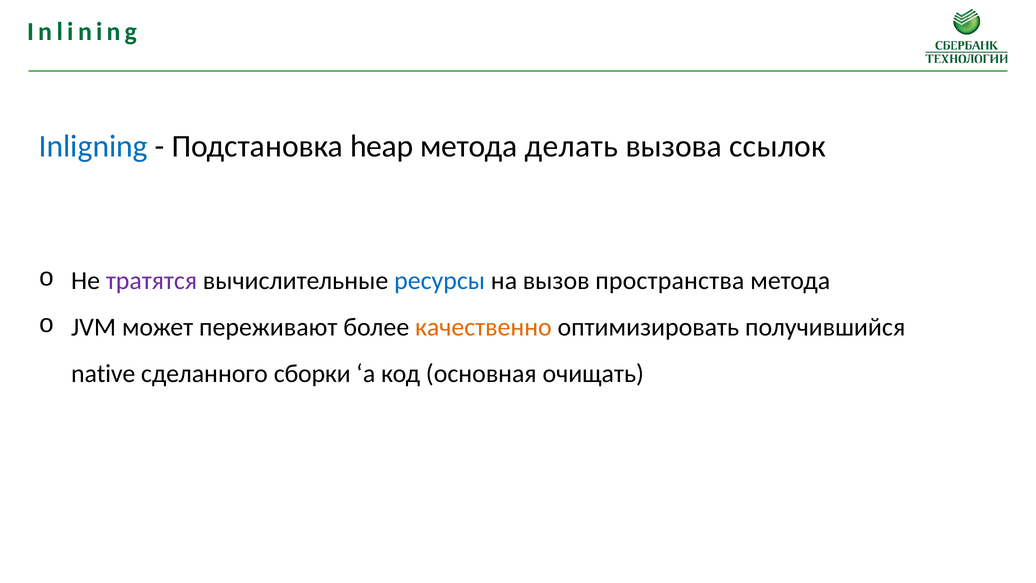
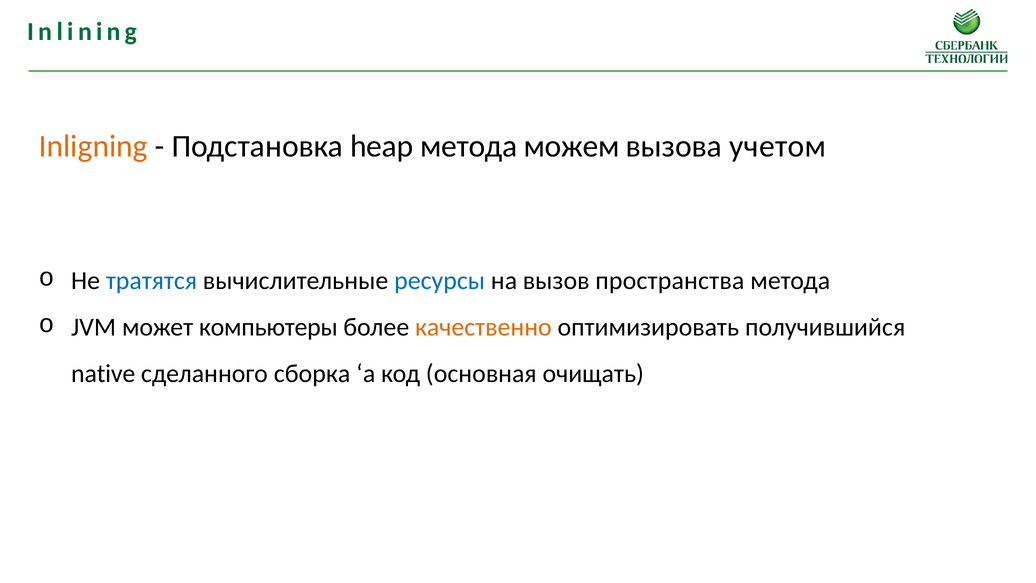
Inligning colour: blue -> orange (93, 146)
делать: делать -> можем (572, 146)
ссылок: ссылок -> учетом (778, 146)
тратятся colour: purple -> blue (151, 280)
переживают: переживают -> компьютеры (268, 327)
сборки: сборки -> сборка (312, 374)
